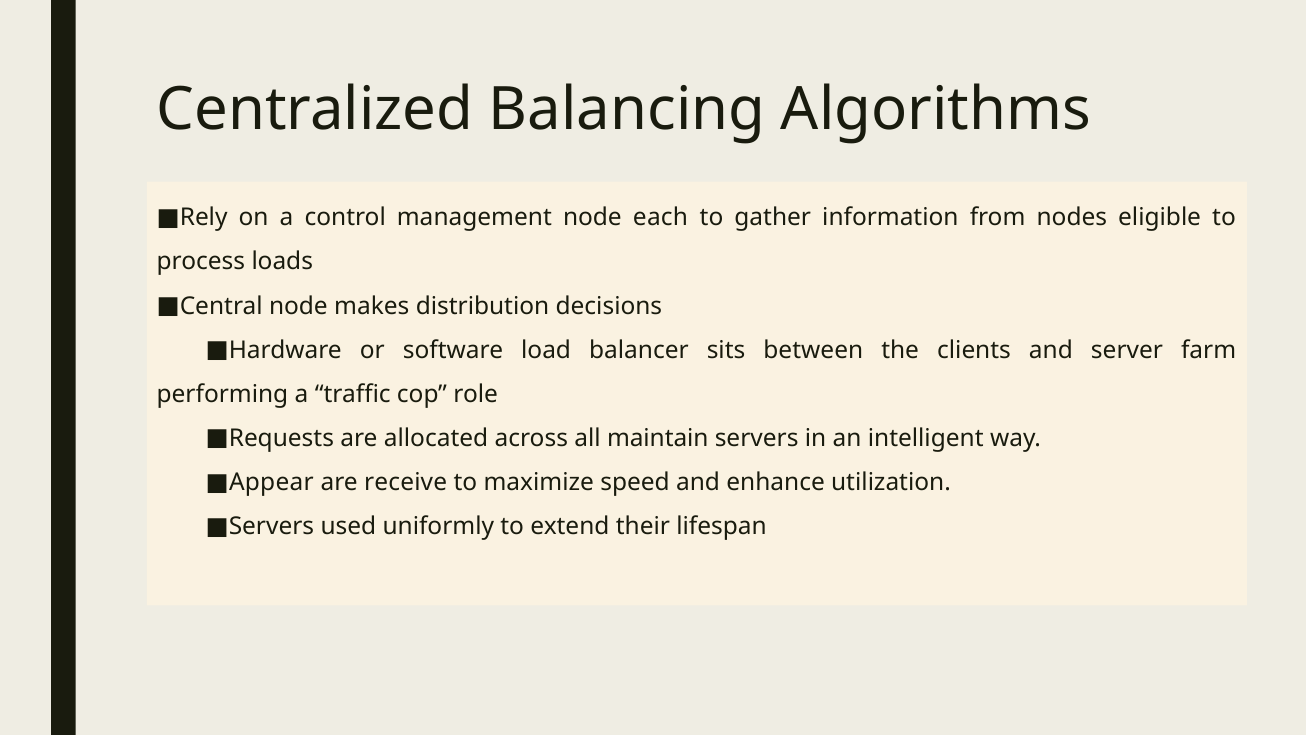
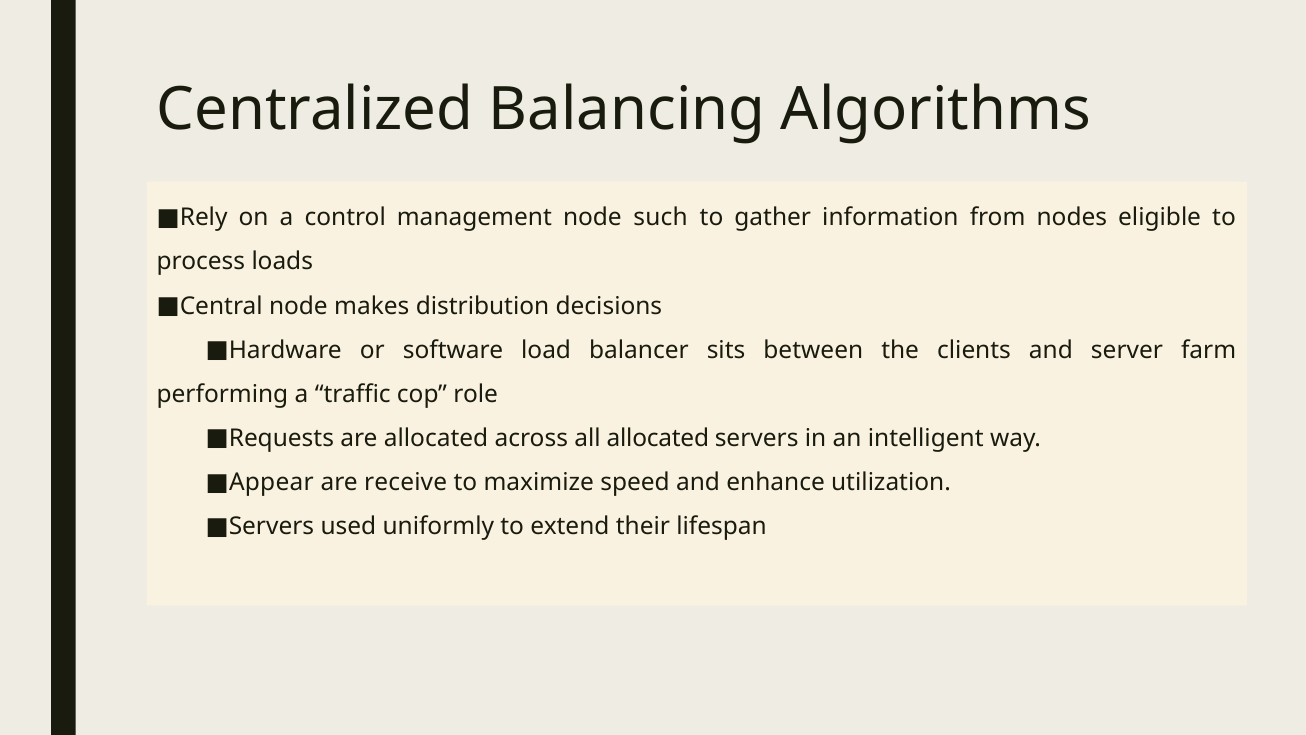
each: each -> such (661, 218)
all maintain: maintain -> allocated (658, 438)
